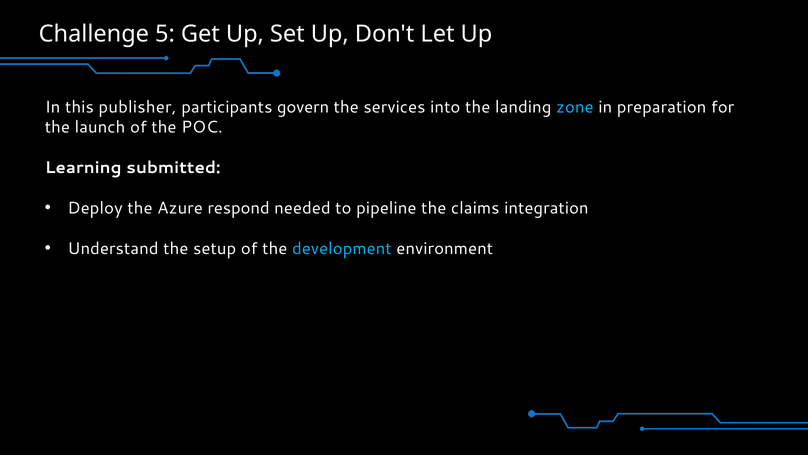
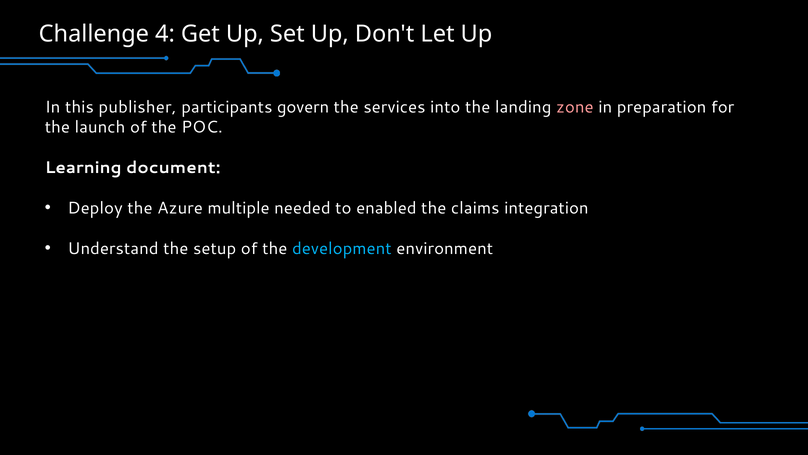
5: 5 -> 4 (165, 34)
zone colour: light blue -> pink (575, 107)
submitted: submitted -> document (173, 167)
respond: respond -> multiple (239, 208)
pipeline: pipeline -> enabled (386, 208)
